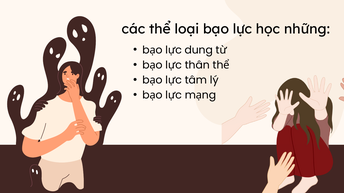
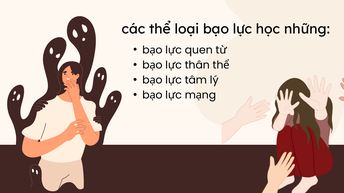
dung: dung -> quen (199, 50)
